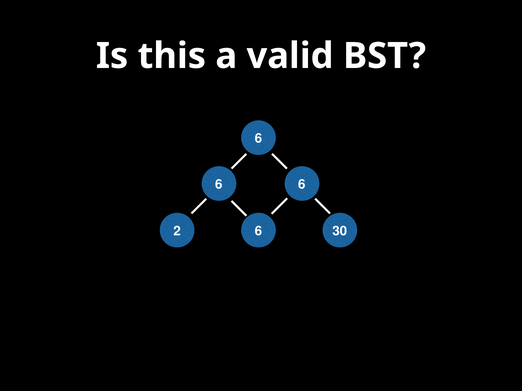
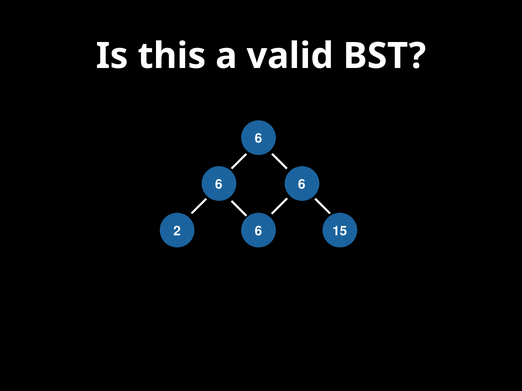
30: 30 -> 15 (340, 231)
